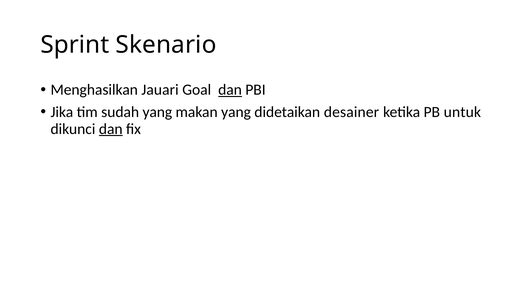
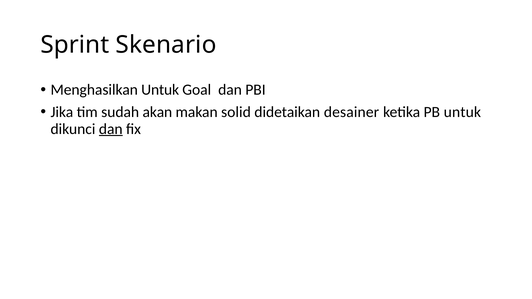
Menghasilkan Jauari: Jauari -> Untuk (160, 90)
dan underline: present -> none (230, 90)
sudah yang: yang -> akan (157, 112)
makan yang: yang -> solid (236, 112)
